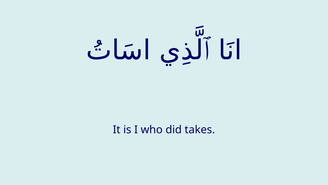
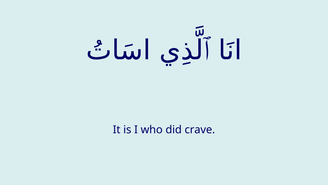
takes: takes -> crave (200, 130)
